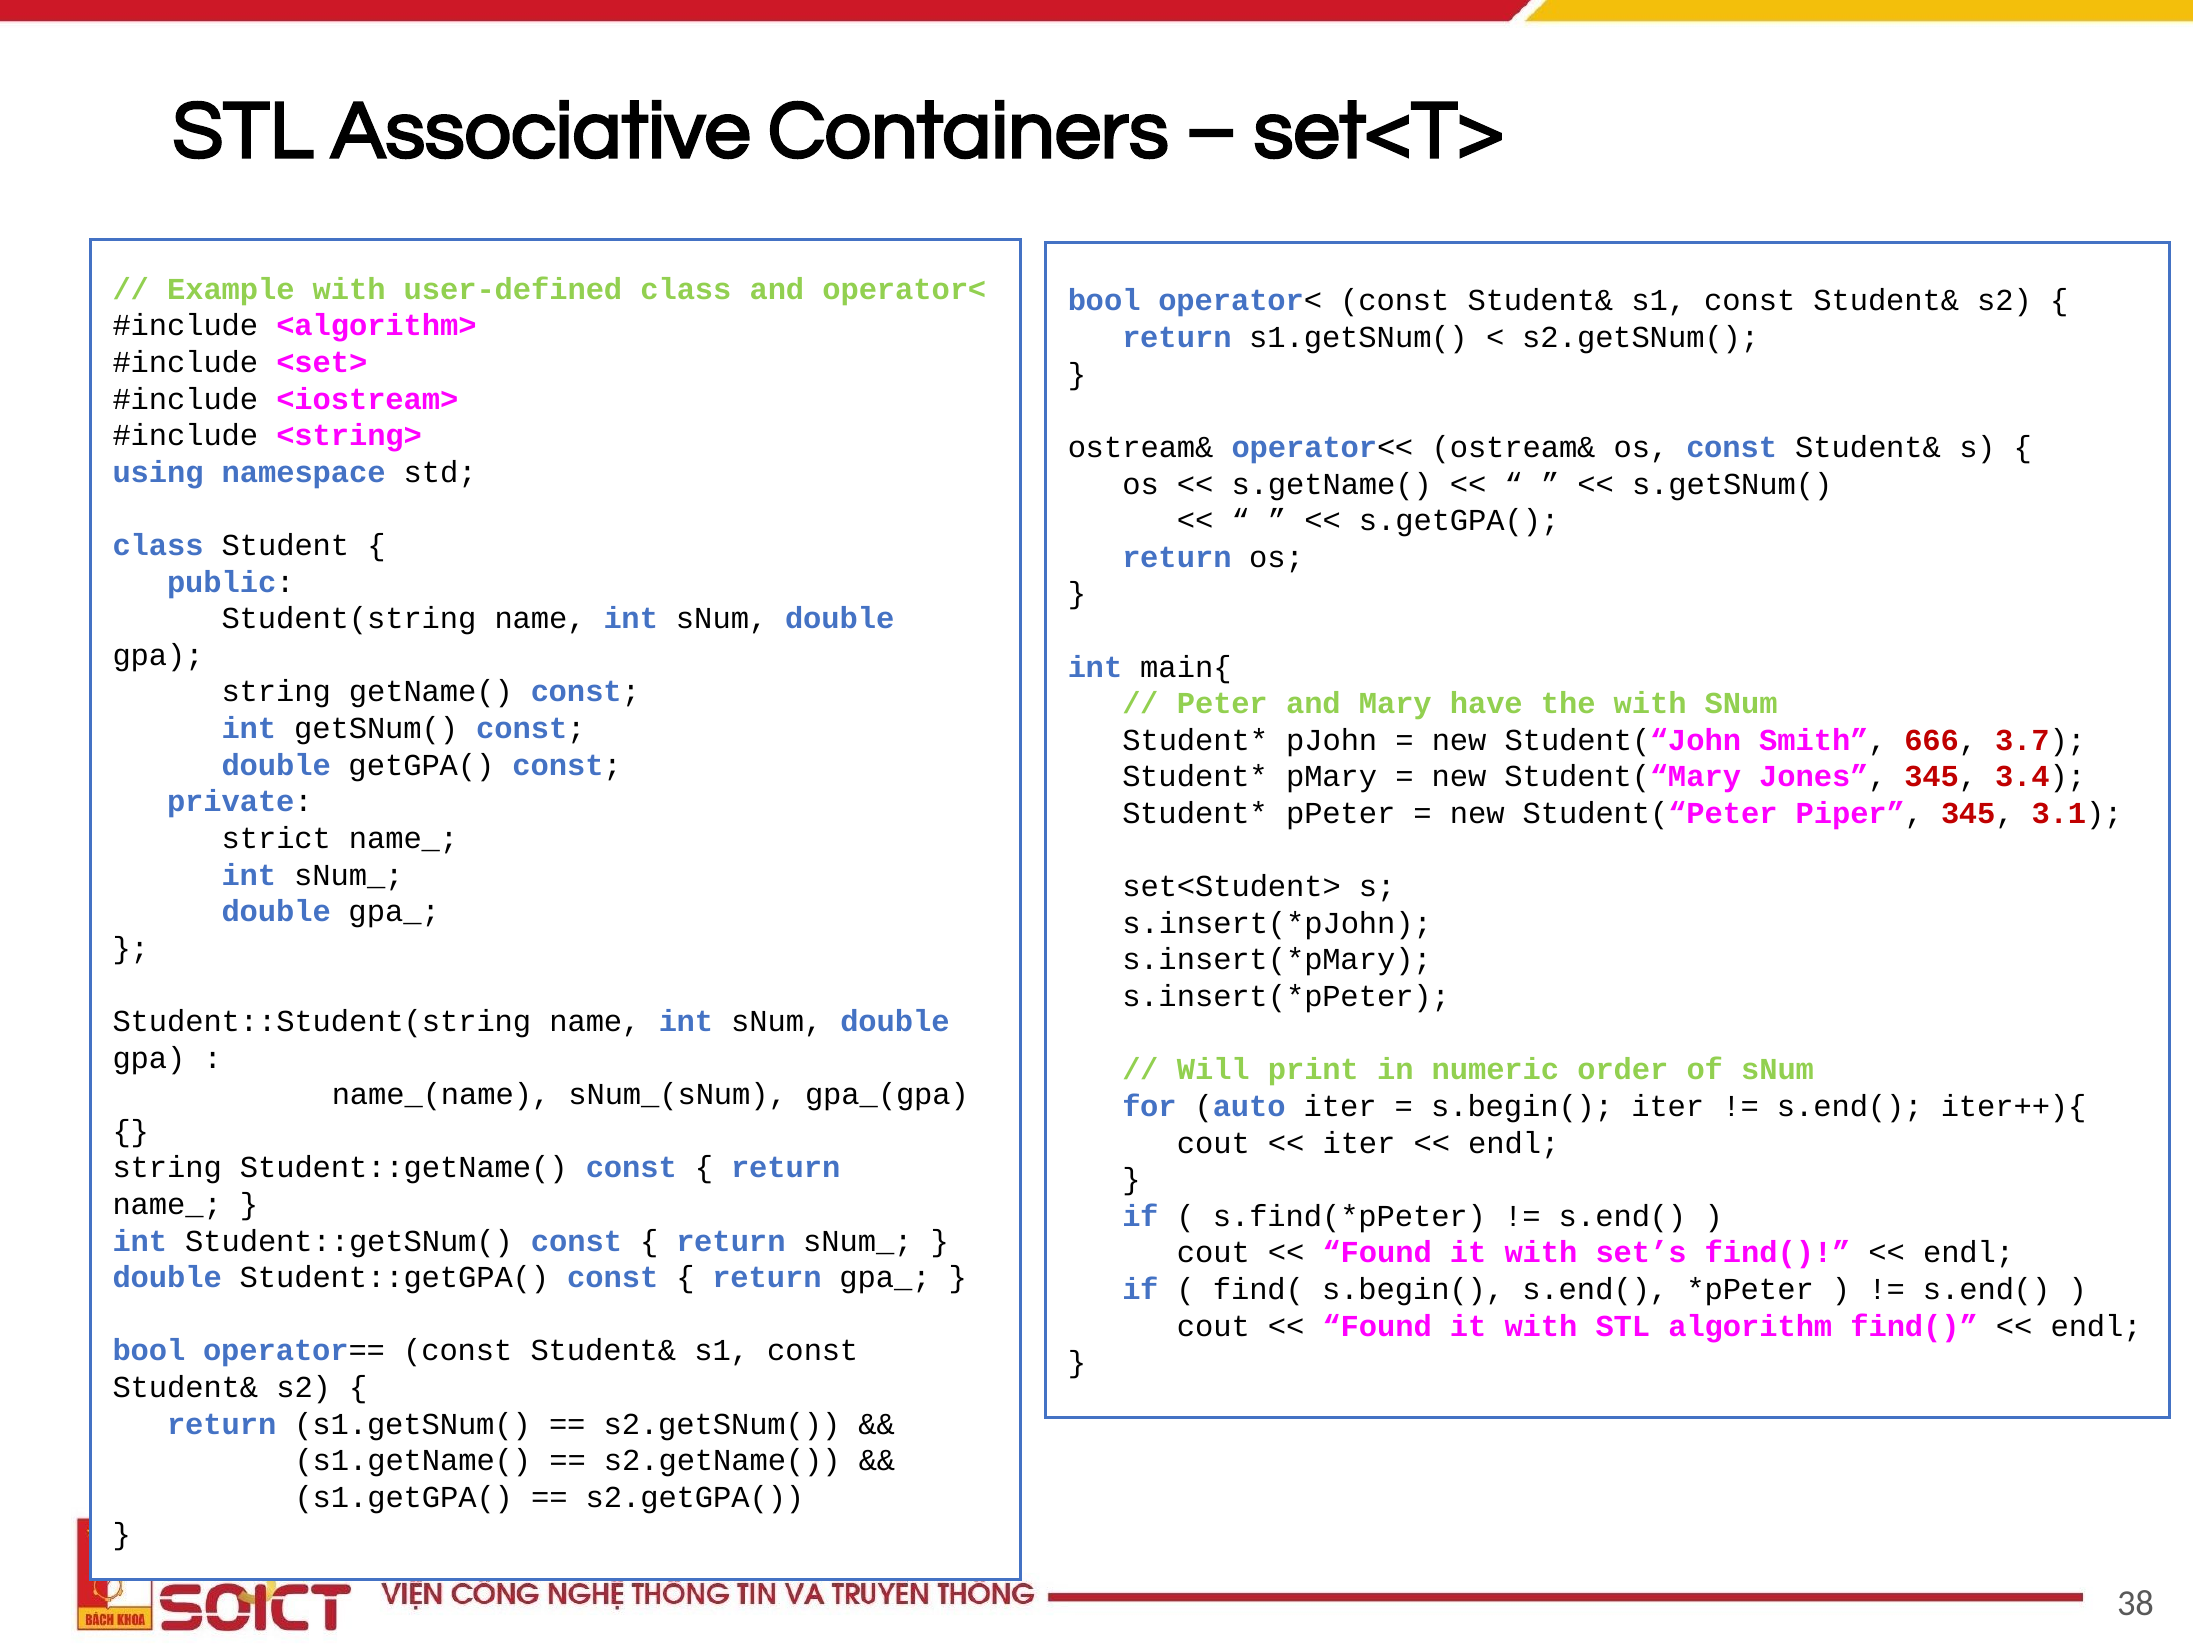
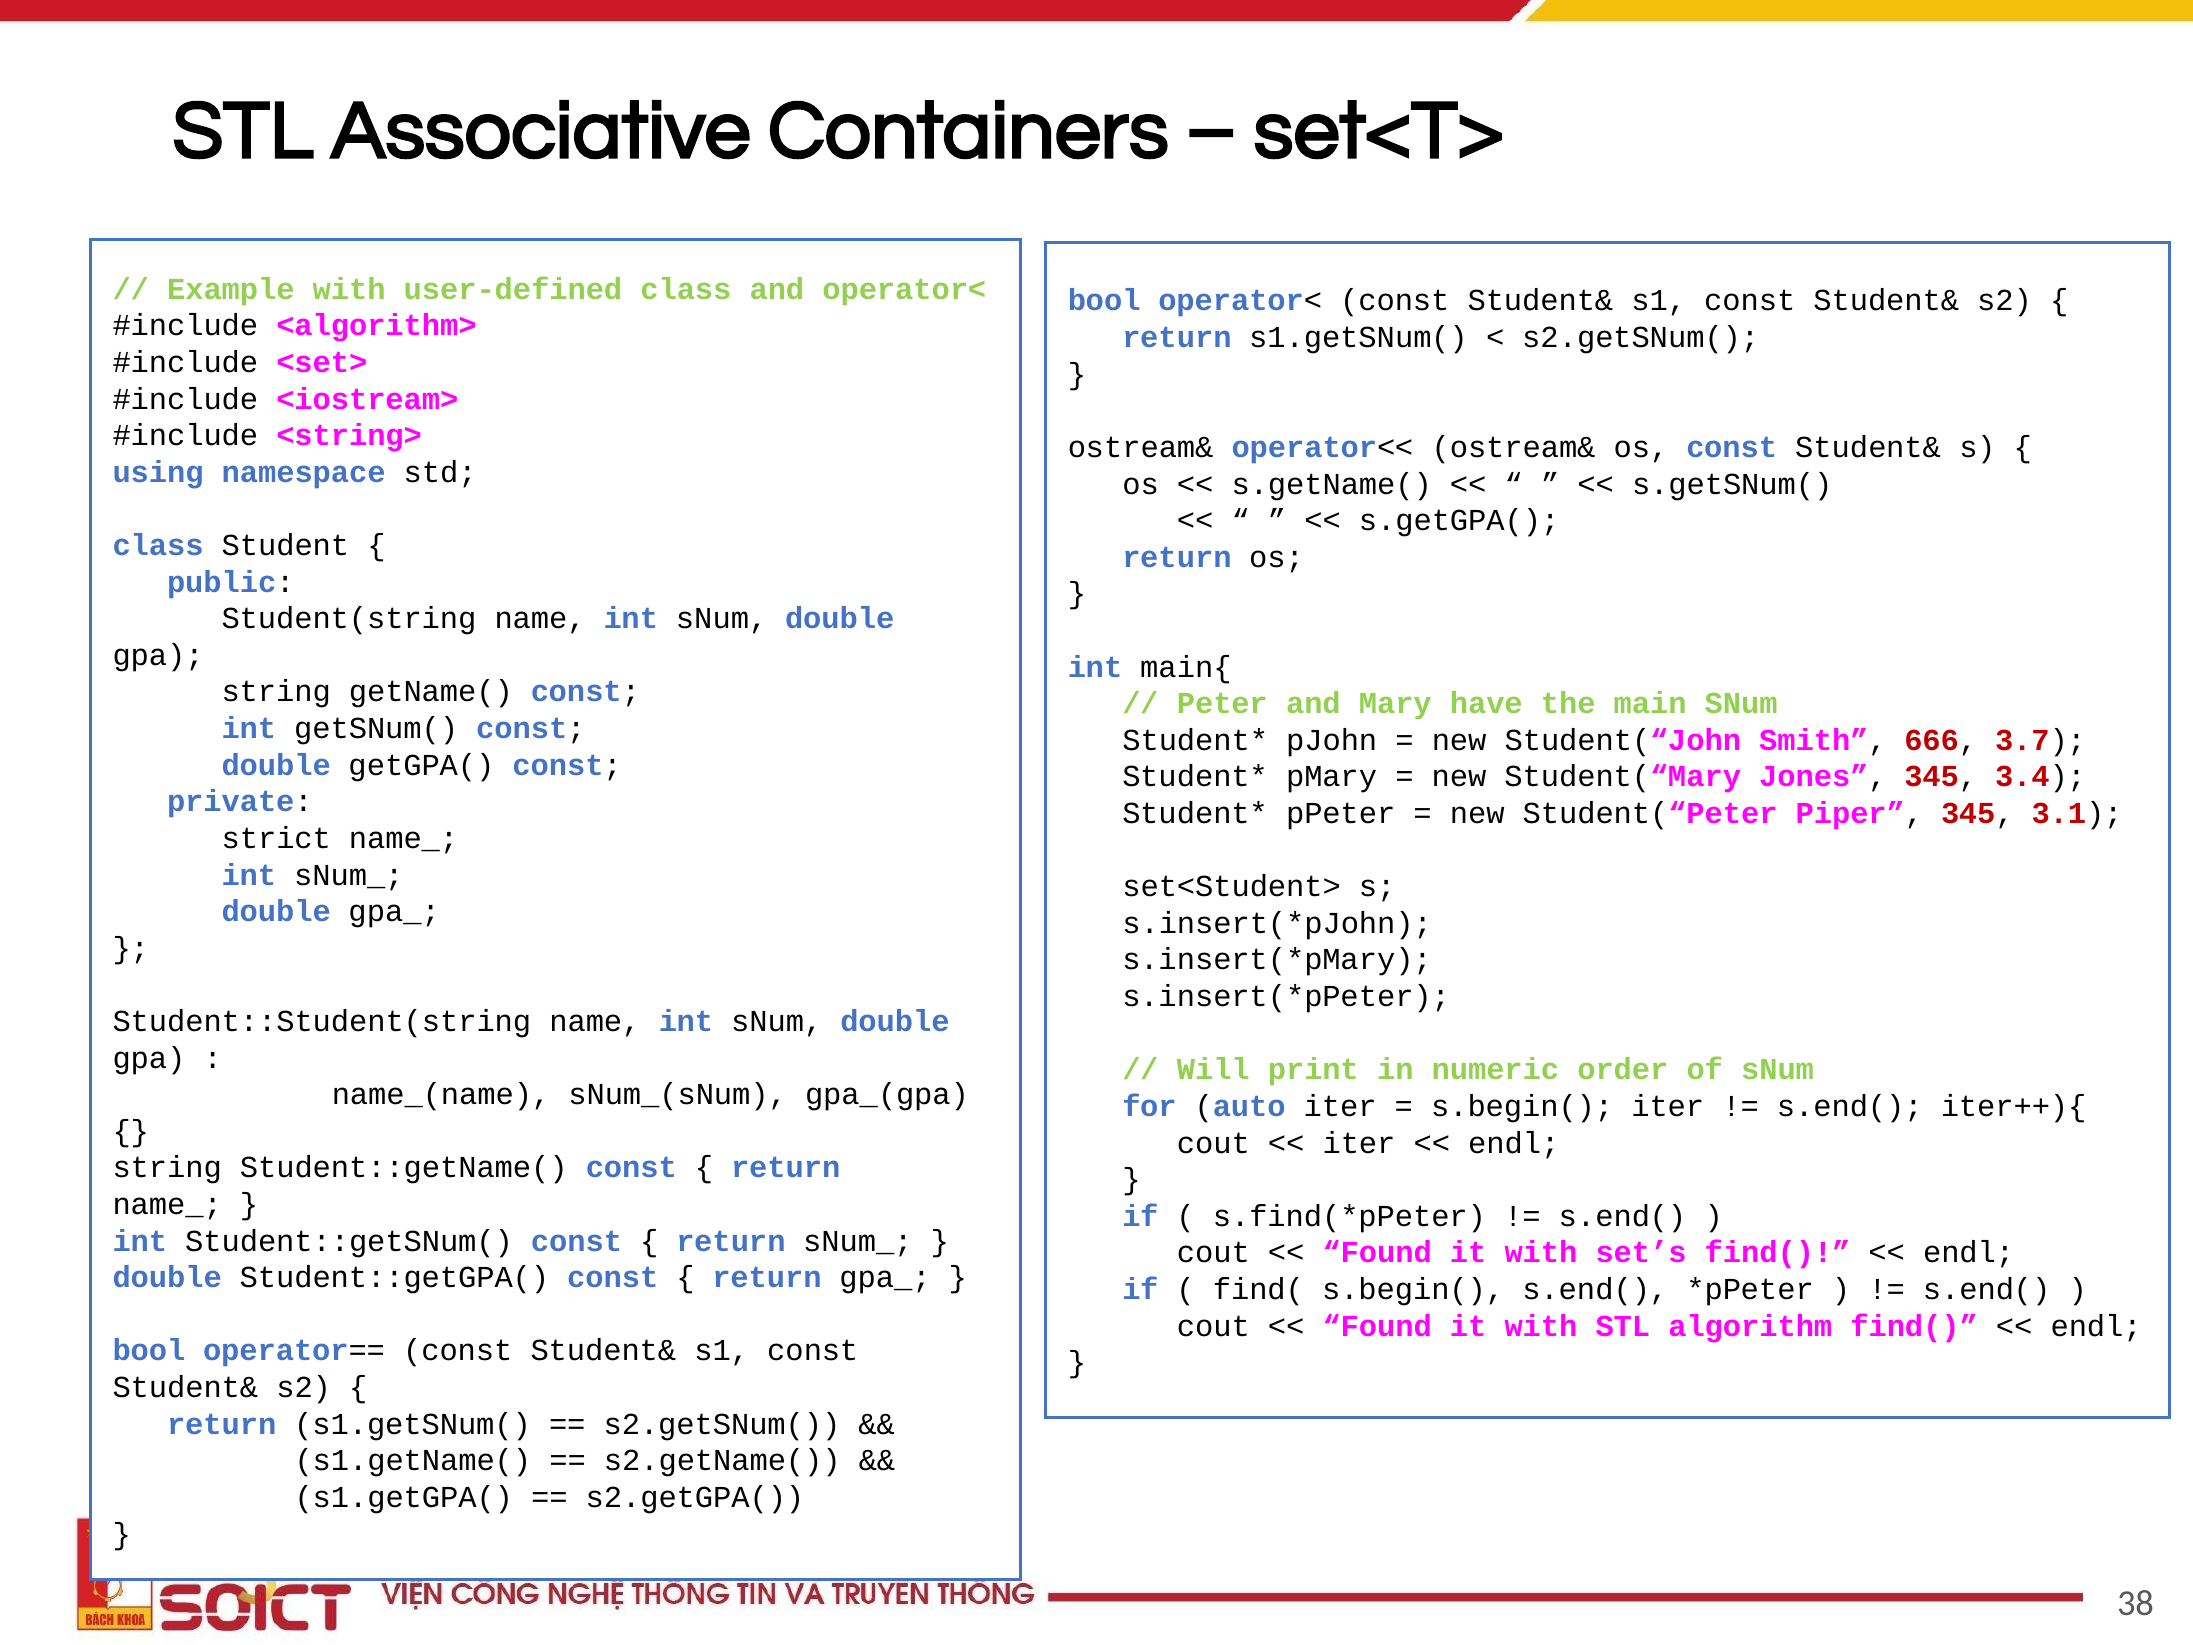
the with: with -> main (1650, 704)
